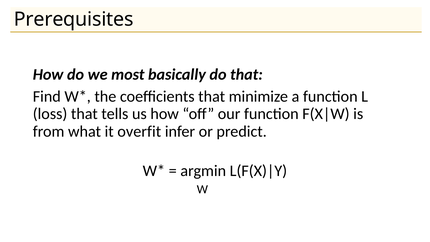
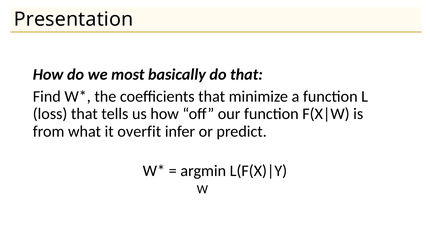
Prerequisites: Prerequisites -> Presentation (74, 19)
